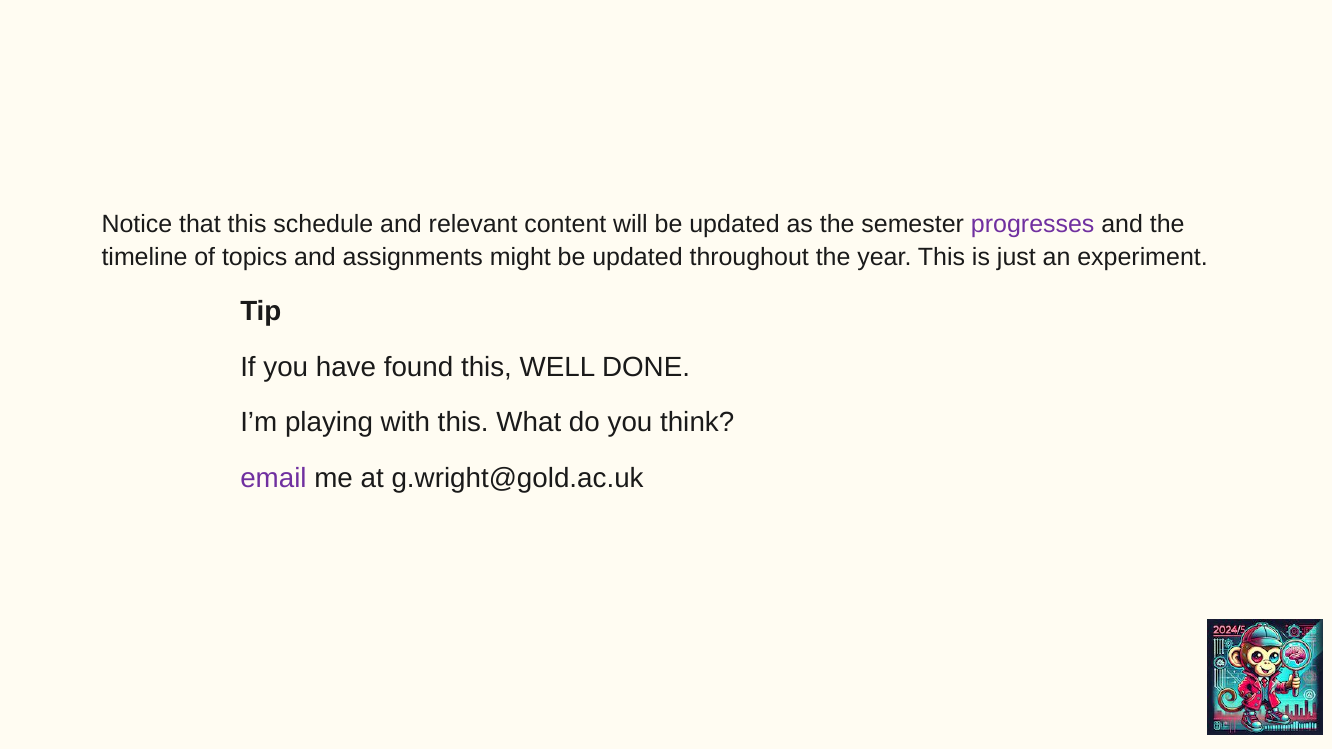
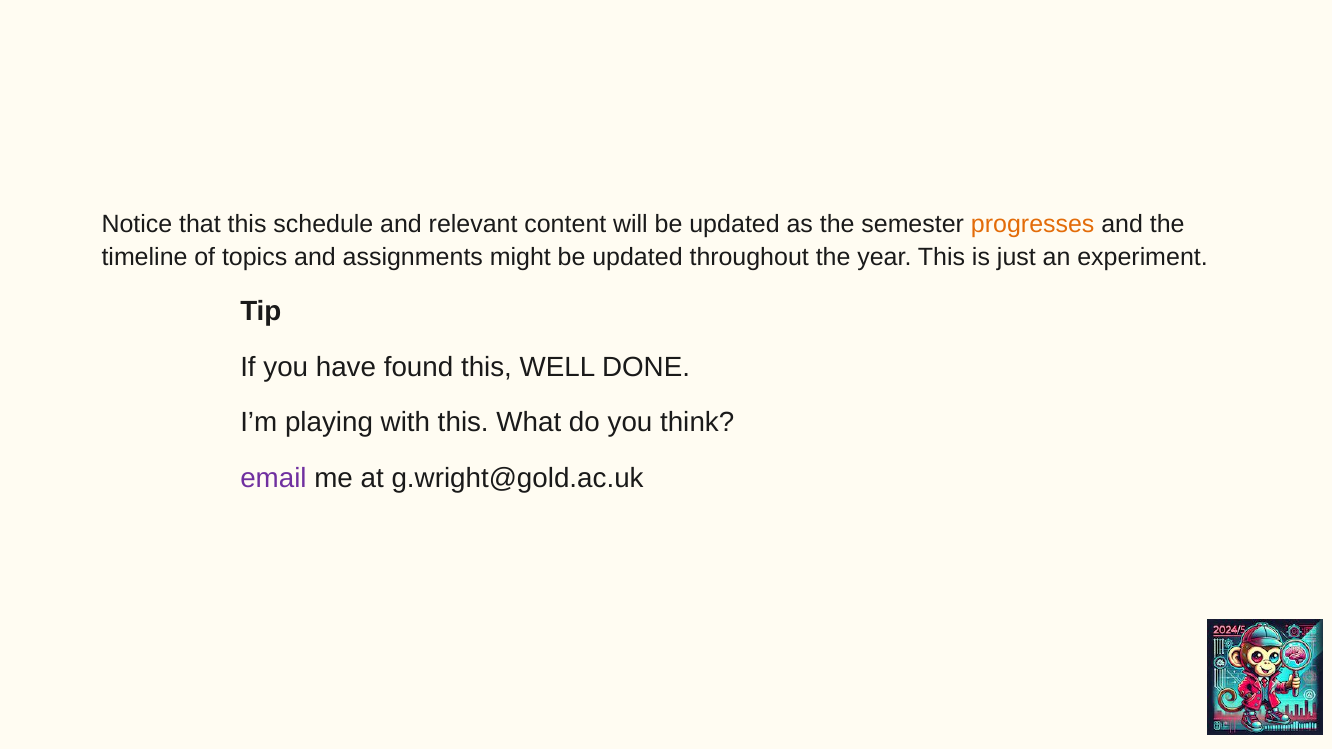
progresses colour: purple -> orange (1033, 225)
